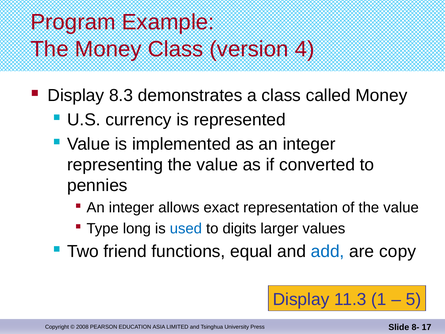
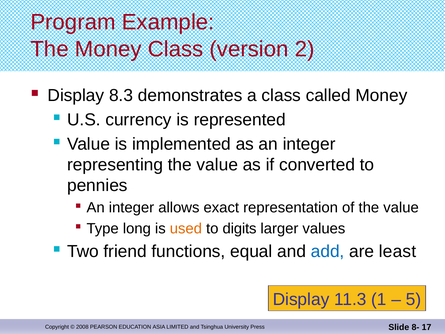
4: 4 -> 2 (305, 49)
used colour: blue -> orange (186, 228)
copy: copy -> least (398, 251)
